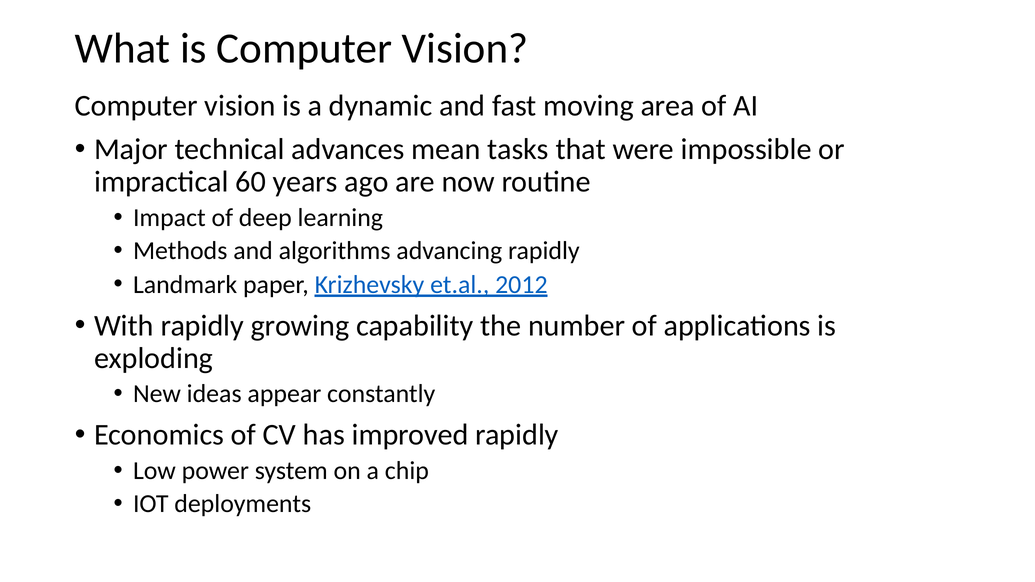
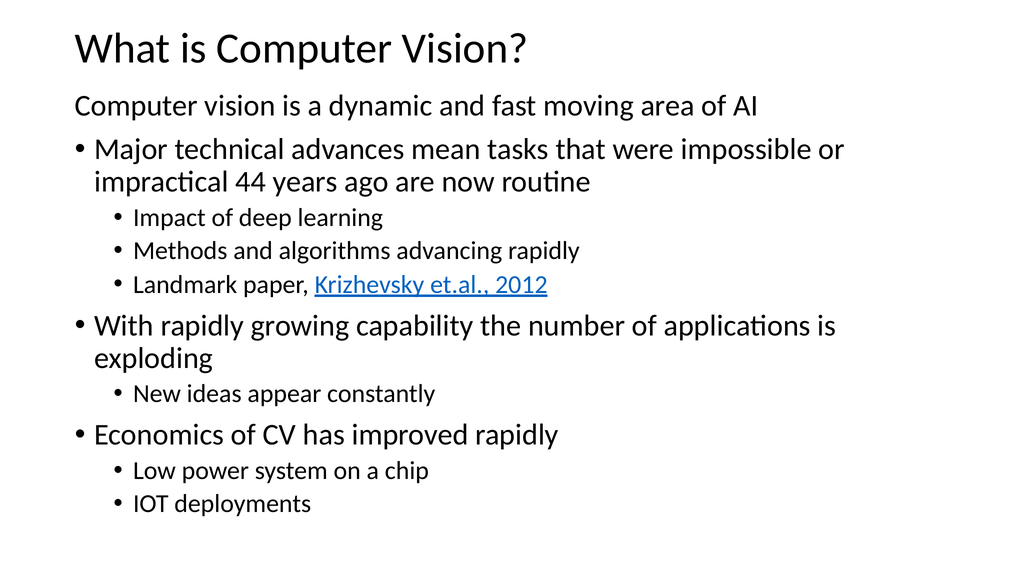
60: 60 -> 44 (251, 182)
